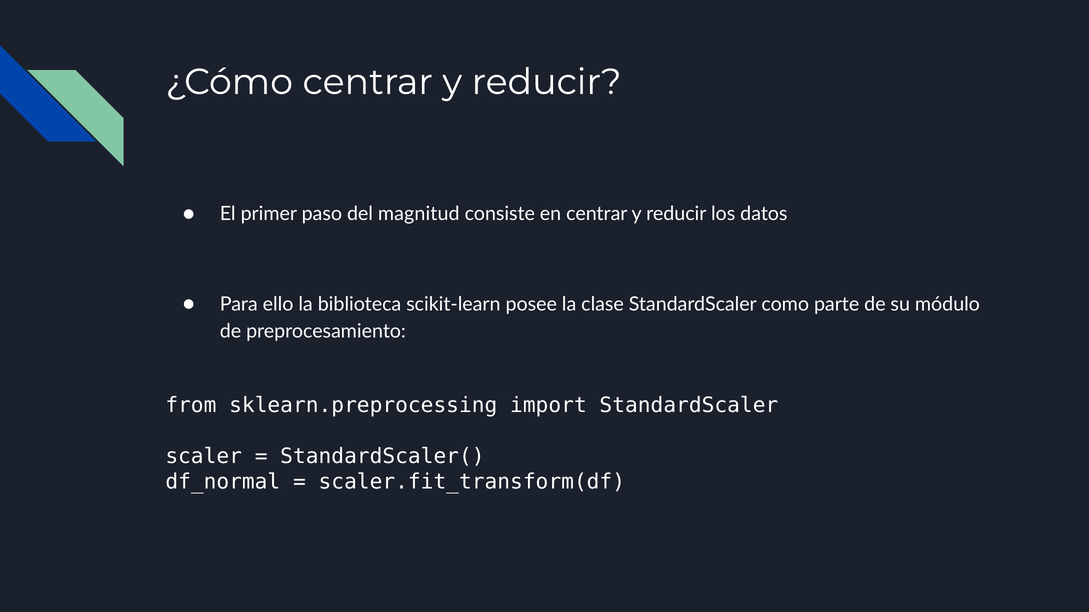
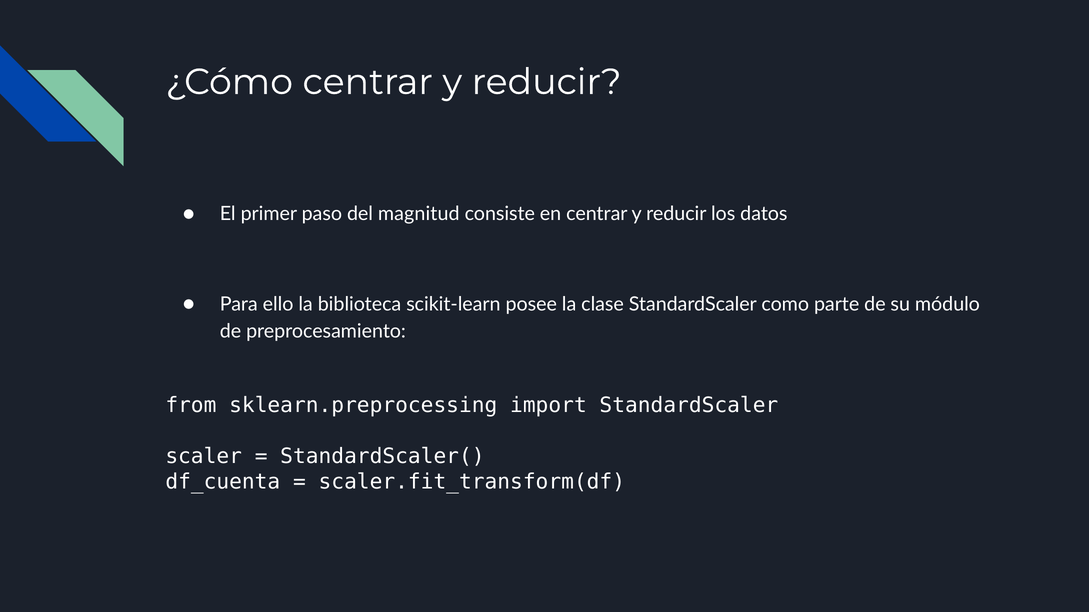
df_normal: df_normal -> df_cuenta (223, 482)
